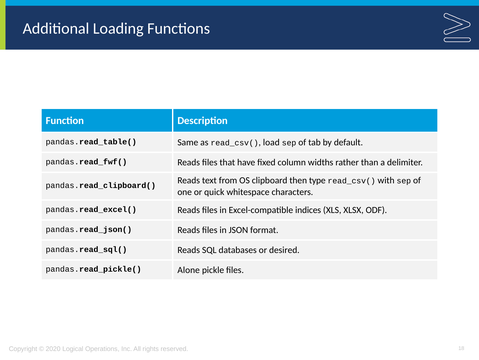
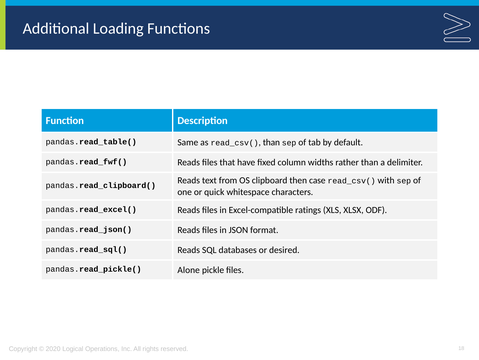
load: load -> than (271, 142)
type: type -> case (317, 180)
indices: indices -> ratings (308, 210)
